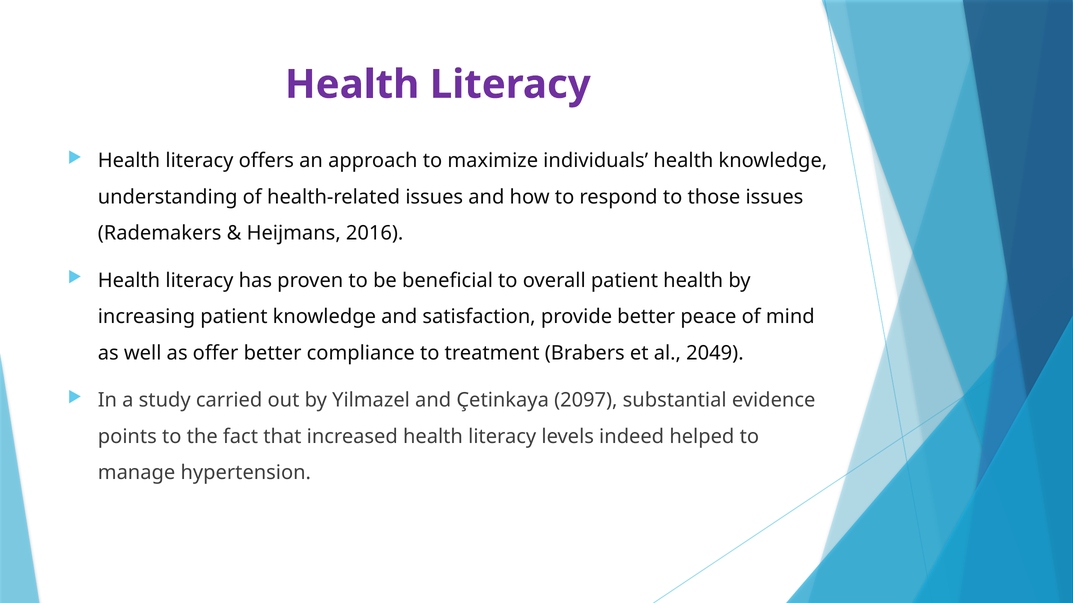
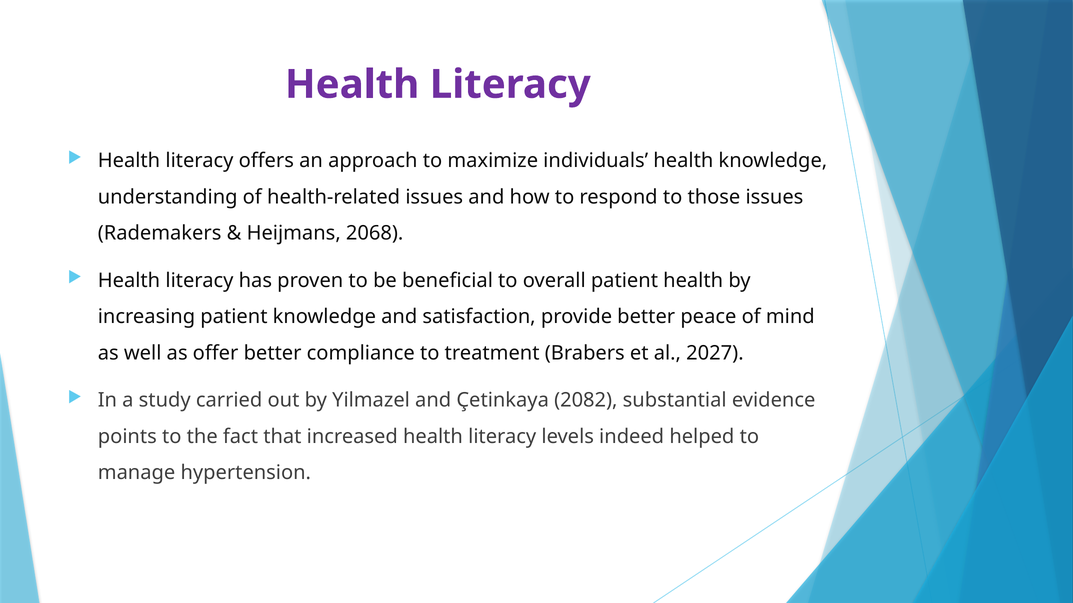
2016: 2016 -> 2068 (375, 233)
2049: 2049 -> 2027 (715, 353)
2097: 2097 -> 2082 (586, 401)
